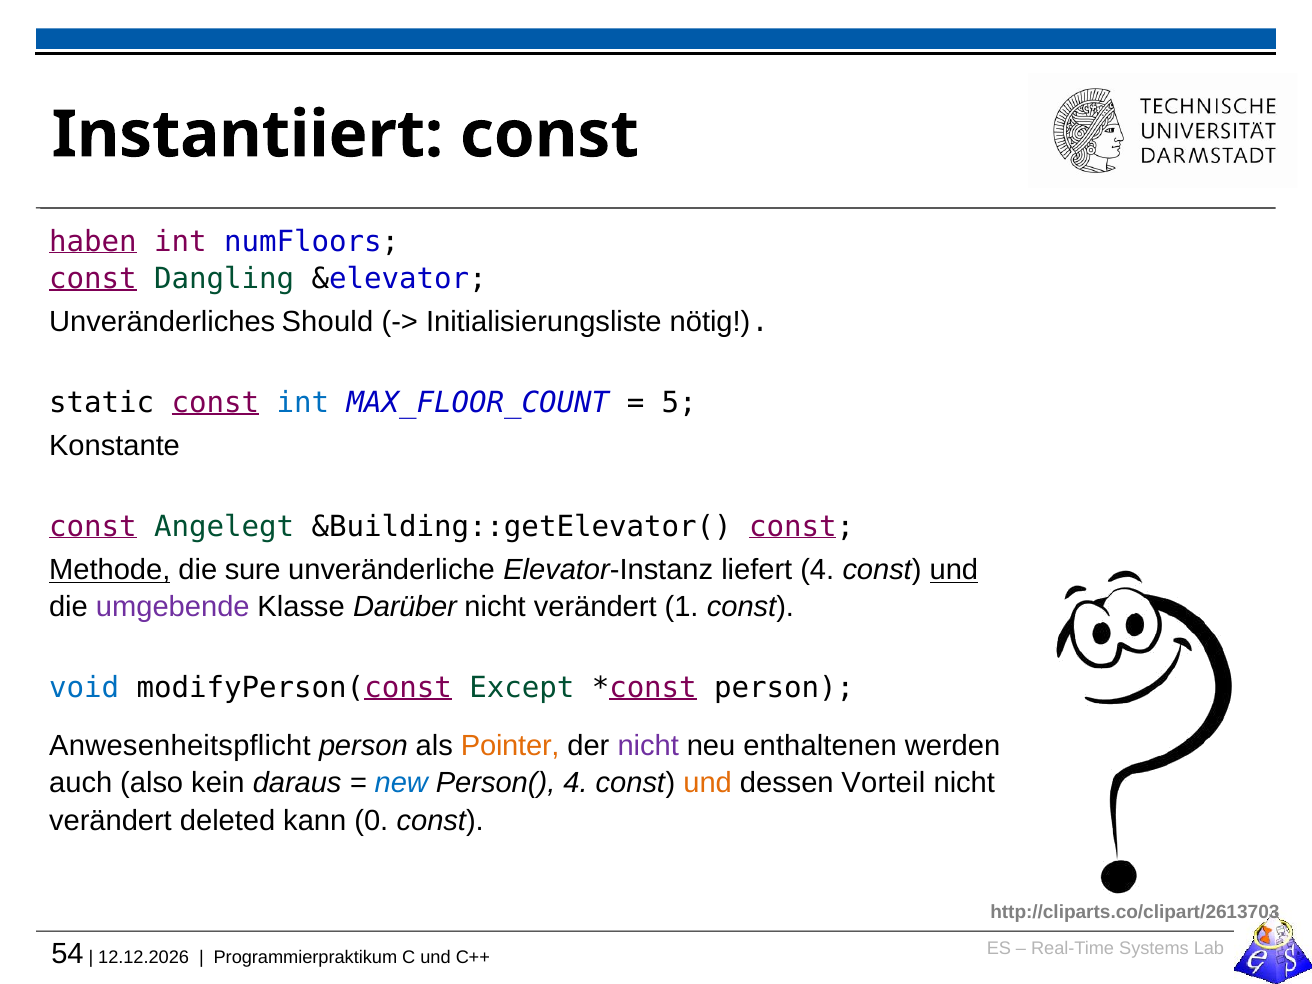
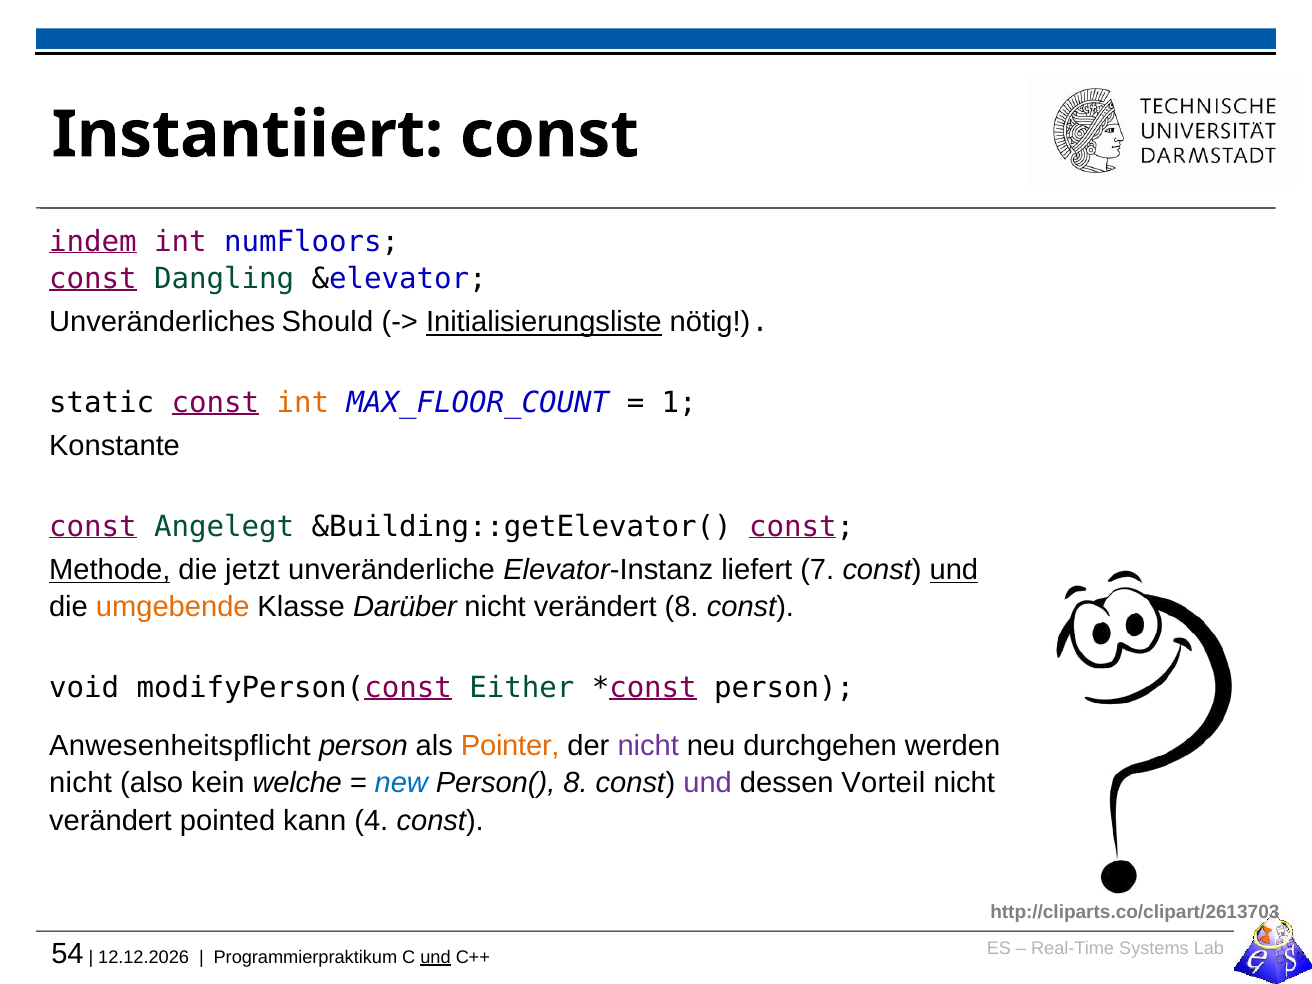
haben: haben -> indem (93, 242)
Initialisierungsliste underline: none -> present (544, 322)
int colour: blue -> orange (303, 403)
5: 5 -> 1 (679, 403)
sure: sure -> jetzt (252, 570)
liefert 4: 4 -> 7 (817, 570)
umgebende colour: purple -> orange (173, 607)
verändert 1: 1 -> 8 (682, 607)
void colour: blue -> black (84, 688)
Except: Except -> Either (522, 688)
enthaltenen: enthaltenen -> durchgehen (820, 746)
auch: auch -> nicht (81, 783)
daraus: daraus -> welche (297, 783)
Person( 4: 4 -> 8 (576, 783)
und colour: orange -> purple (708, 783)
deleted: deleted -> pointed (228, 821)
0: 0 -> 4 (371, 821)
und underline: none -> present (436, 957)
